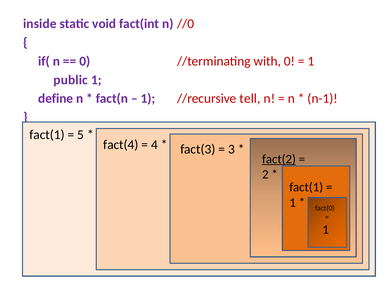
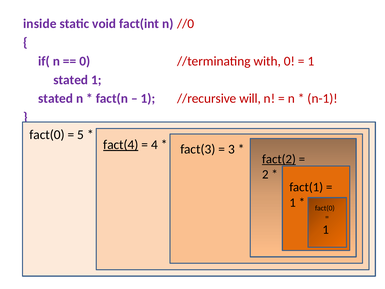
public: public -> stated (71, 80)
define: define -> stated (56, 98)
tell: tell -> will (250, 98)
fact(1: fact(1 -> fact(0 (47, 135)
fact(4 underline: none -> present (121, 145)
